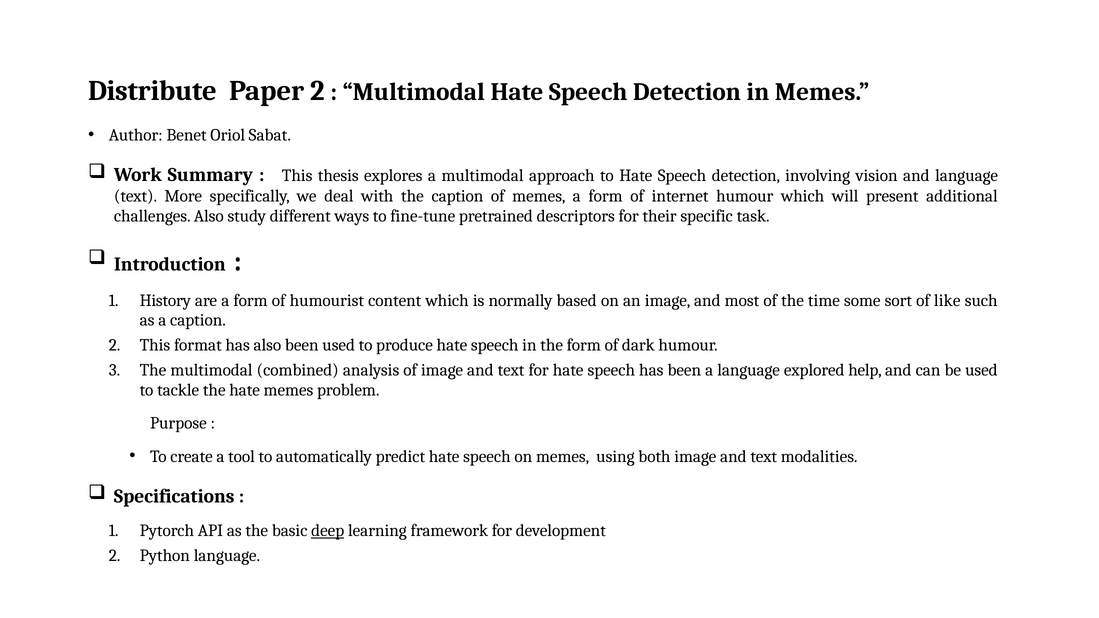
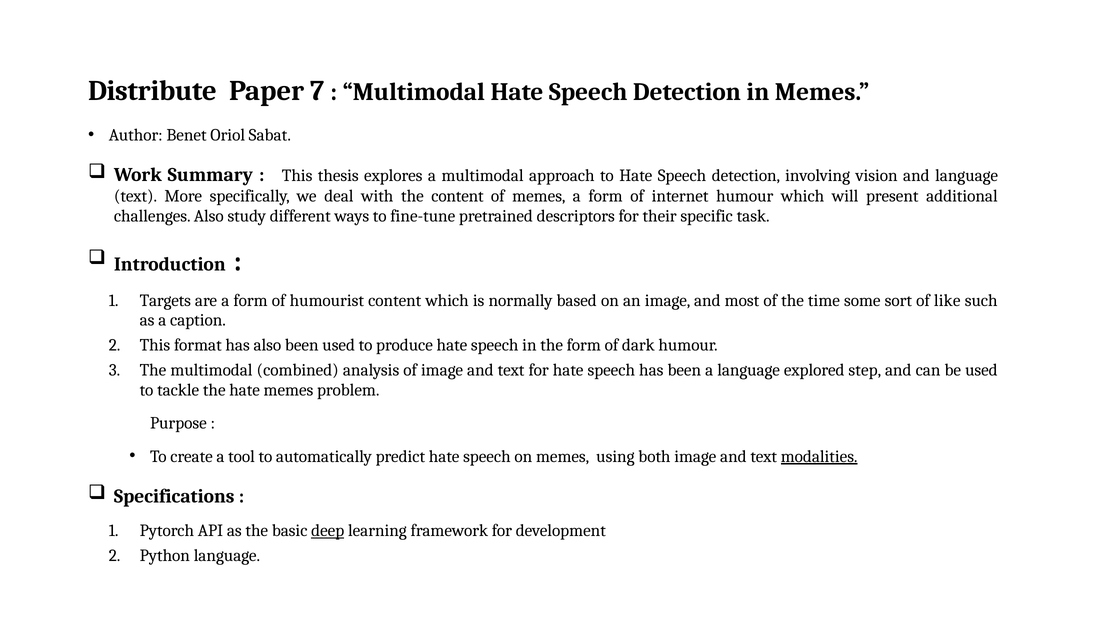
Paper 2: 2 -> 7 (317, 91)
the caption: caption -> content (457, 196)
History: History -> Targets (165, 301)
help: help -> step (865, 370)
modalities underline: none -> present (819, 456)
